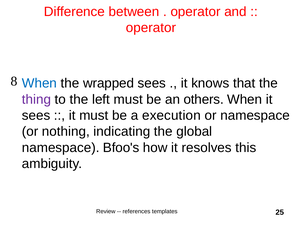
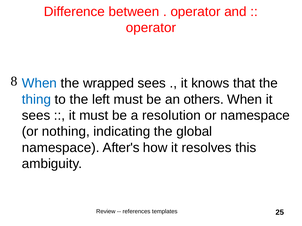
thing colour: purple -> blue (36, 100)
execution: execution -> resolution (171, 116)
Bfoo's: Bfoo's -> After's (121, 148)
